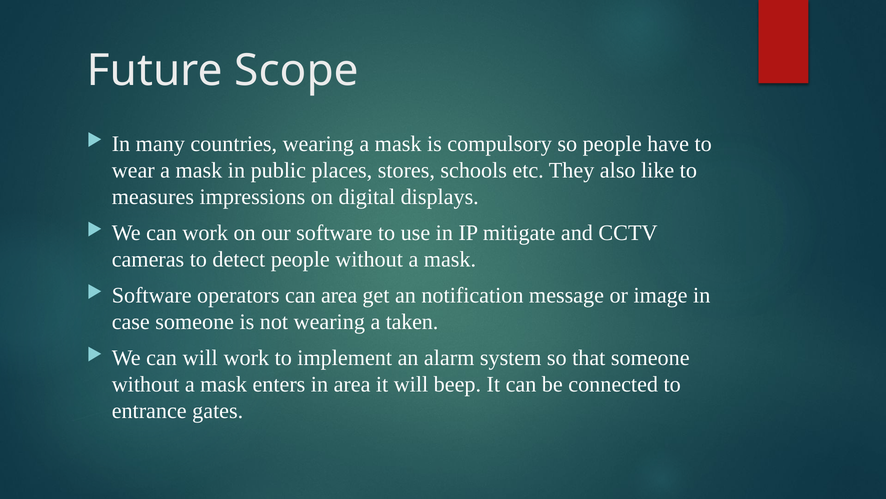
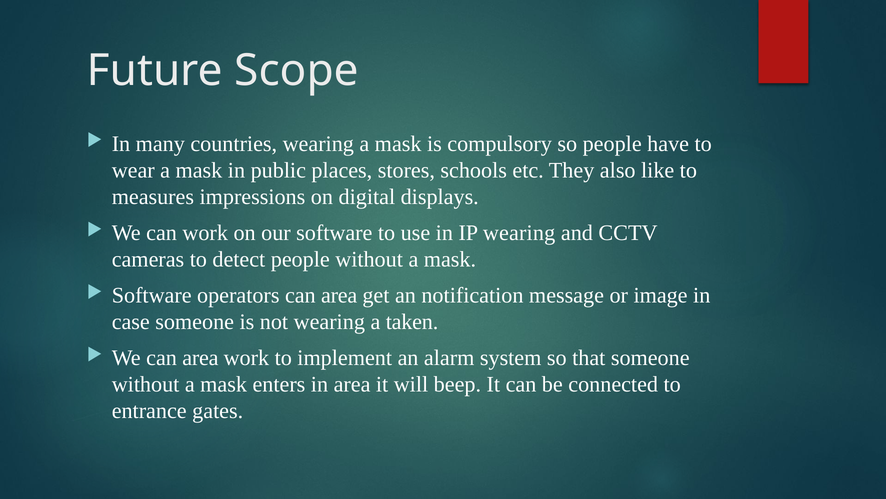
IP mitigate: mitigate -> wearing (519, 233)
We can will: will -> area (200, 357)
